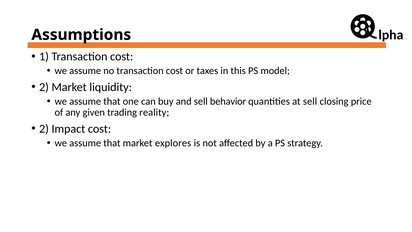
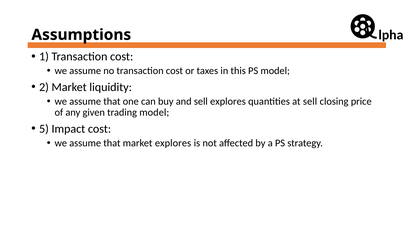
sell behavior: behavior -> explores (228, 101)
trading reality: reality -> model (154, 112)
2: 2 -> 5 (44, 129)
